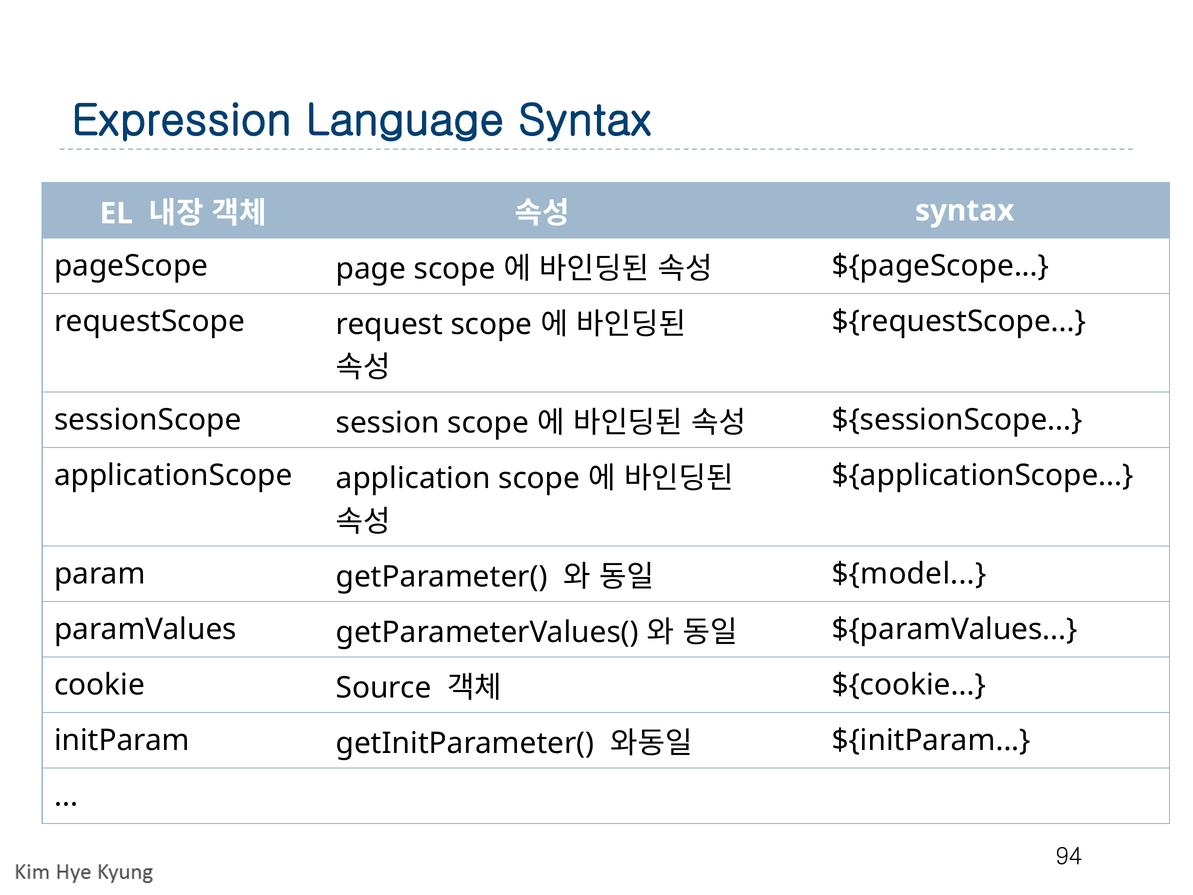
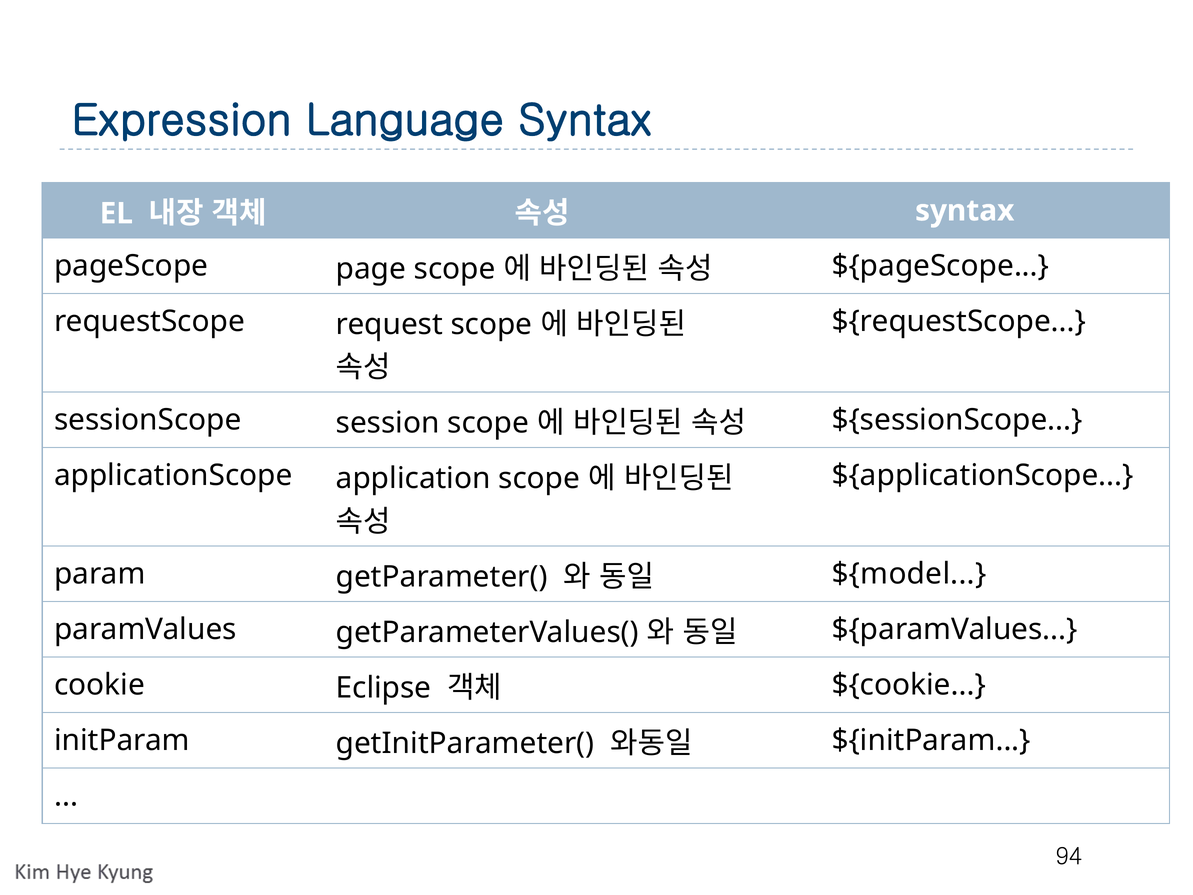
Source: Source -> Eclipse (384, 688)
